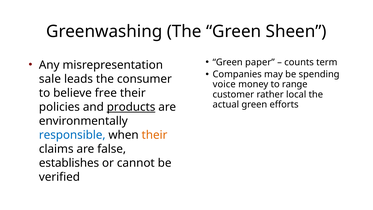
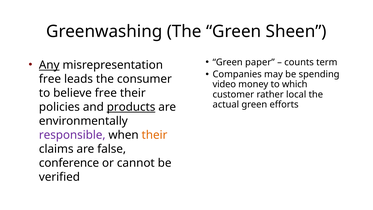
Any underline: none -> present (49, 65)
sale: sale -> free (50, 79)
voice: voice -> video (224, 84)
range: range -> which (295, 84)
responsible colour: blue -> purple (72, 135)
establishes: establishes -> conference (69, 163)
